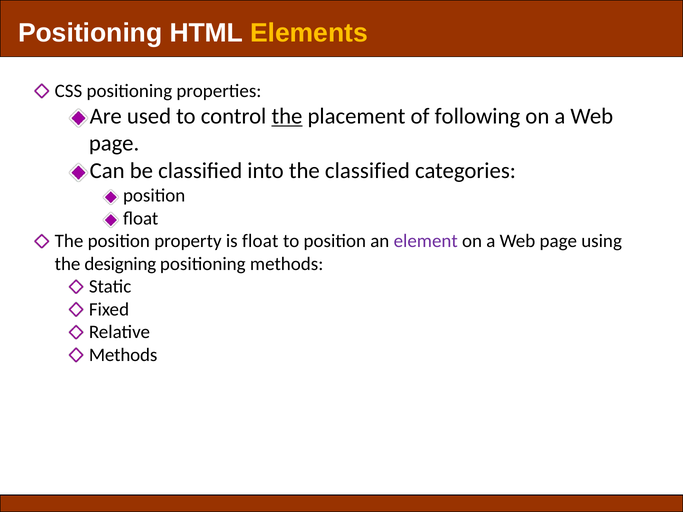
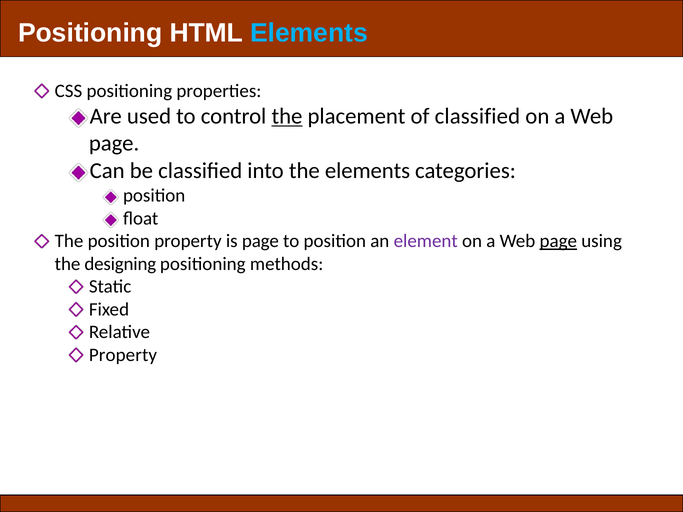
Elements colour: yellow -> light blue (309, 33)
of following: following -> classified (477, 116)
the classified: classified -> elements (368, 171)
is float: float -> page (260, 241)
page underline: none -> present (558, 241)
Methods: Methods -> Property (123, 355)
